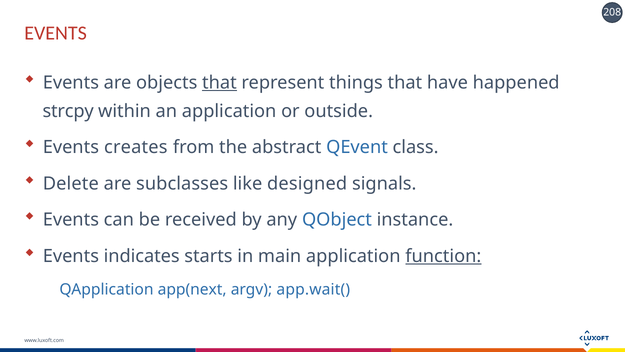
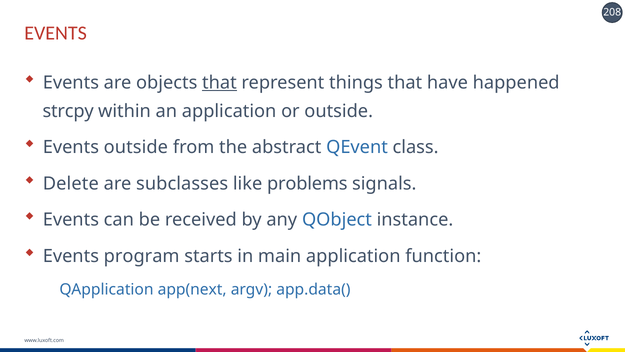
Events creates: creates -> outside (136, 147)
designed: designed -> problems (307, 183)
indicates: indicates -> program (142, 256)
function underline: present -> none (443, 256)
app.wait(: app.wait( -> app.data( (313, 289)
